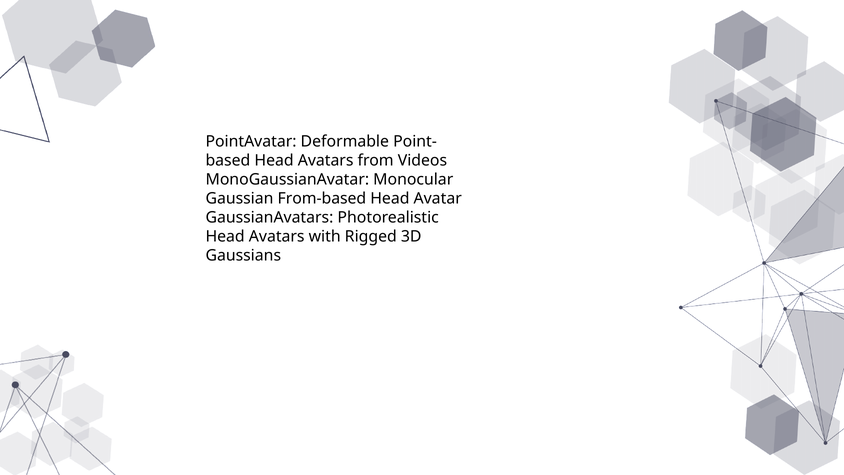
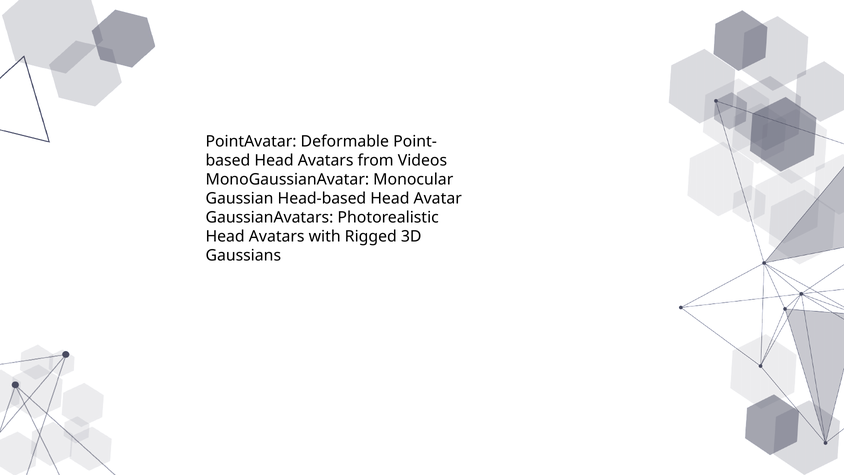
From-based: From-based -> Head-based (322, 198)
